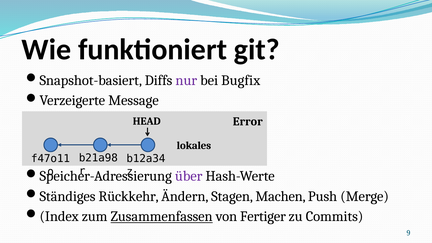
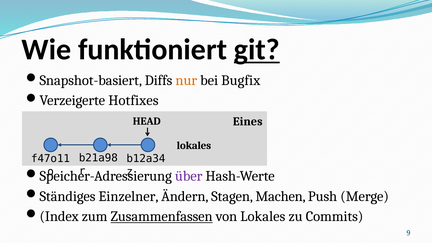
git underline: none -> present (257, 50)
nur colour: purple -> orange (186, 80)
Message: Message -> Hotfixes (133, 101)
Error: Error -> Eines (248, 121)
Rückkehr: Rückkehr -> Einzelner (128, 196)
von Fertiger: Fertiger -> Lokales (263, 216)
